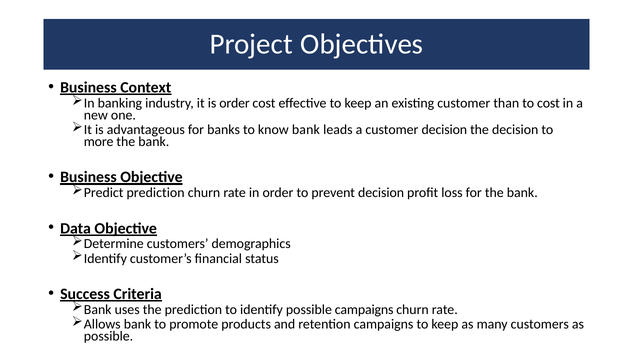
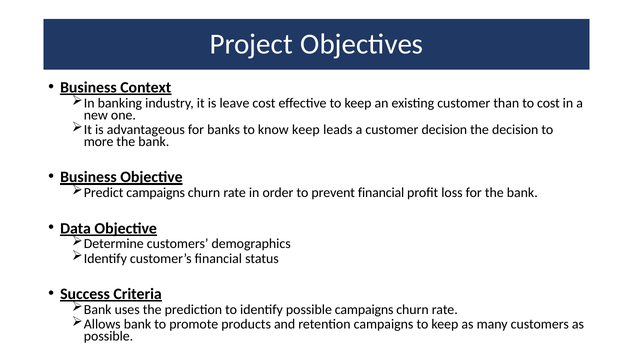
is order: order -> leave (234, 103)
know bank: bank -> keep (306, 130)
Predict prediction: prediction -> campaigns (156, 193)
prevent decision: decision -> financial (381, 193)
